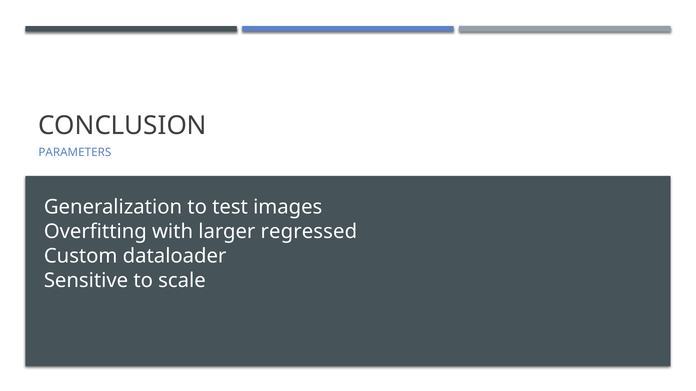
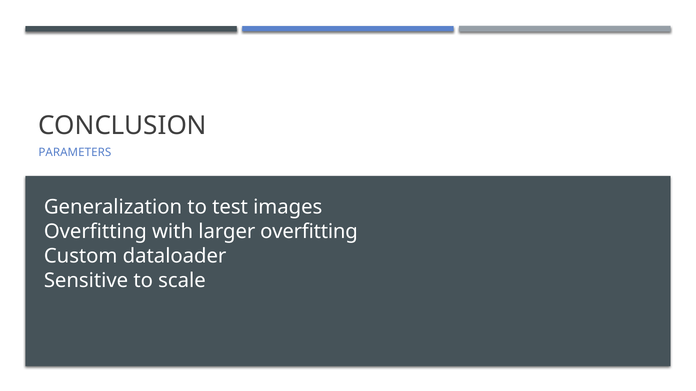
larger regressed: regressed -> overfitting (309, 232)
